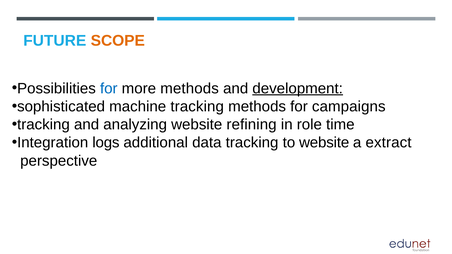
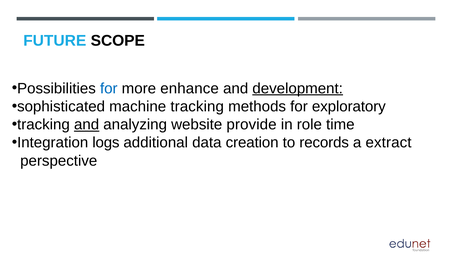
SCOPE colour: orange -> black (118, 41)
more methods: methods -> enhance (190, 89)
campaigns: campaigns -> exploratory (349, 107)
and underline: none -> present (87, 125)
refining: refining -> provide (252, 125)
data tracking: tracking -> creation (252, 143)
to website: website -> records (324, 143)
